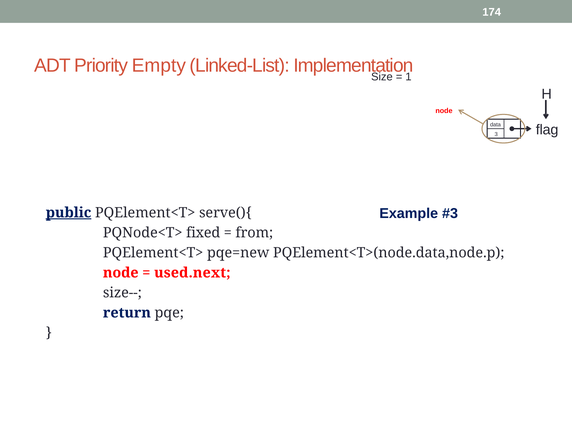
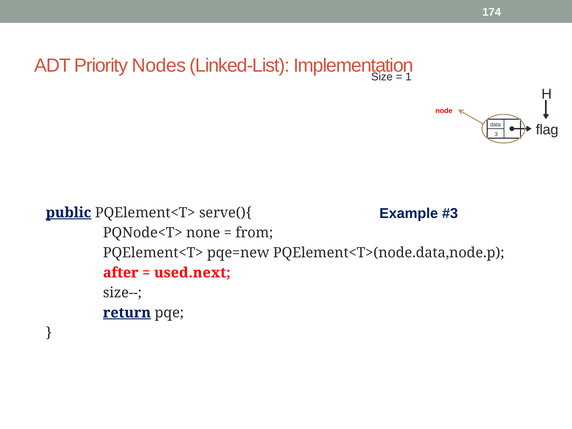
Empty: Empty -> Nodes (159, 66)
fixed: fixed -> none (203, 233)
node: node -> after (121, 273)
return underline: none -> present (127, 313)
